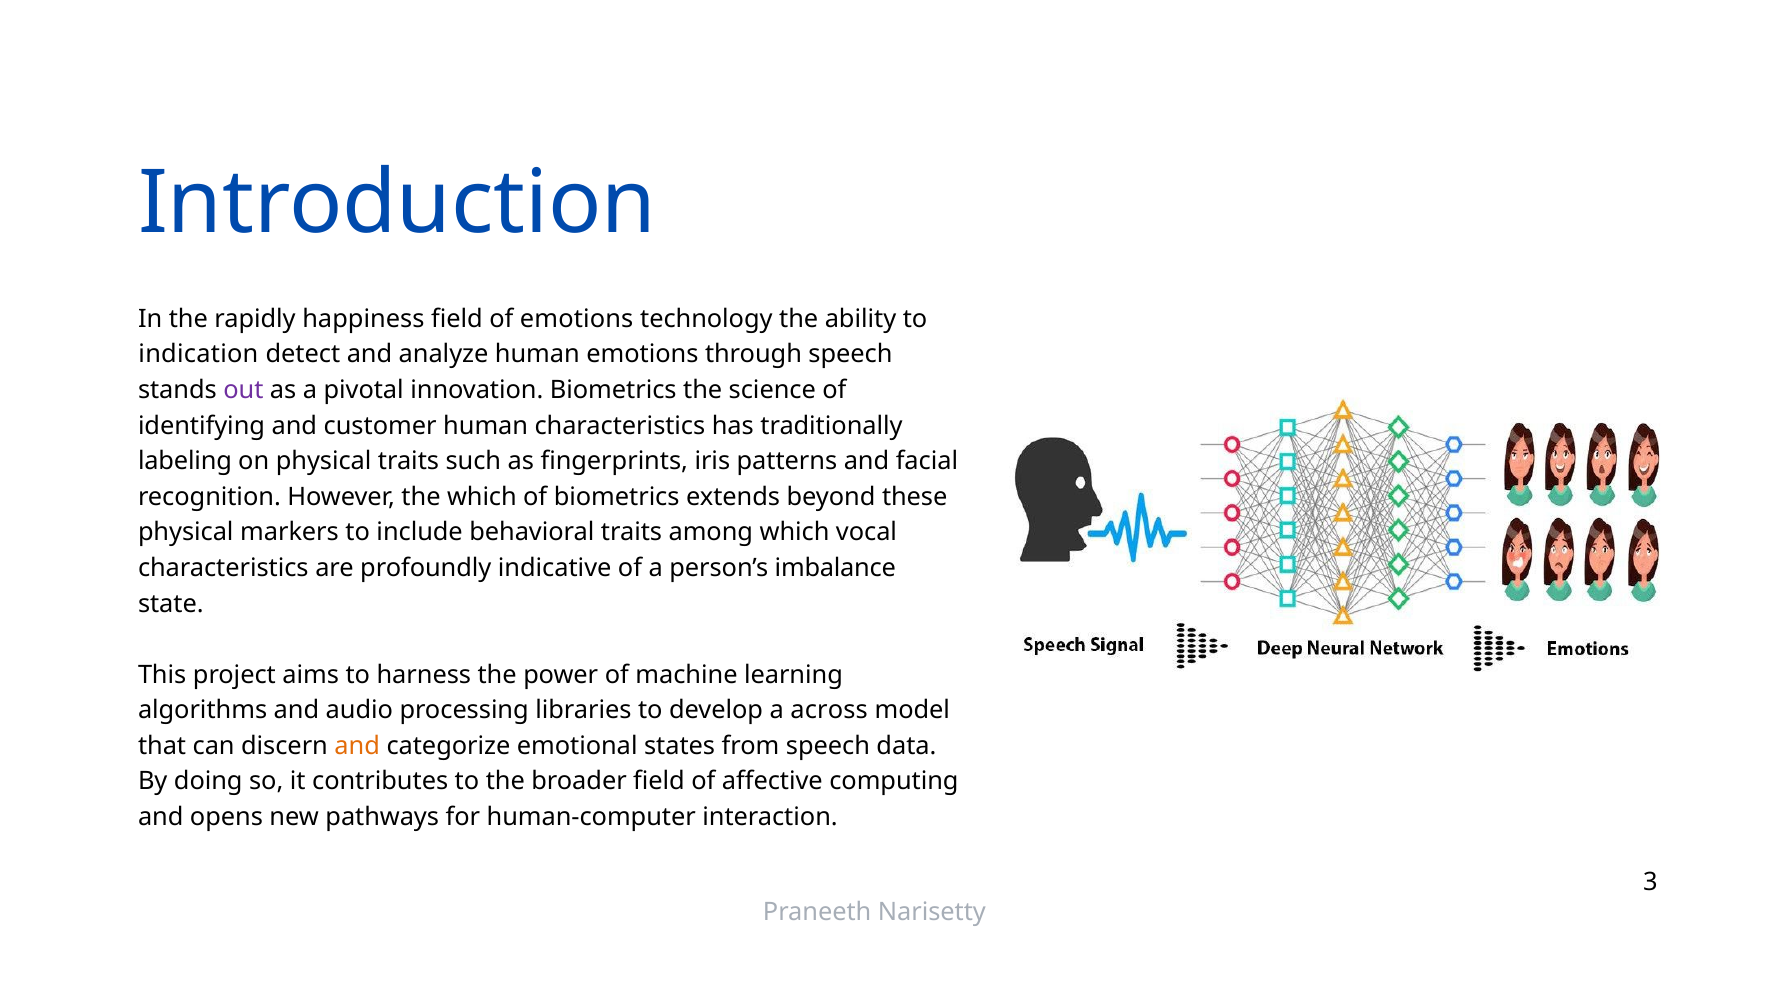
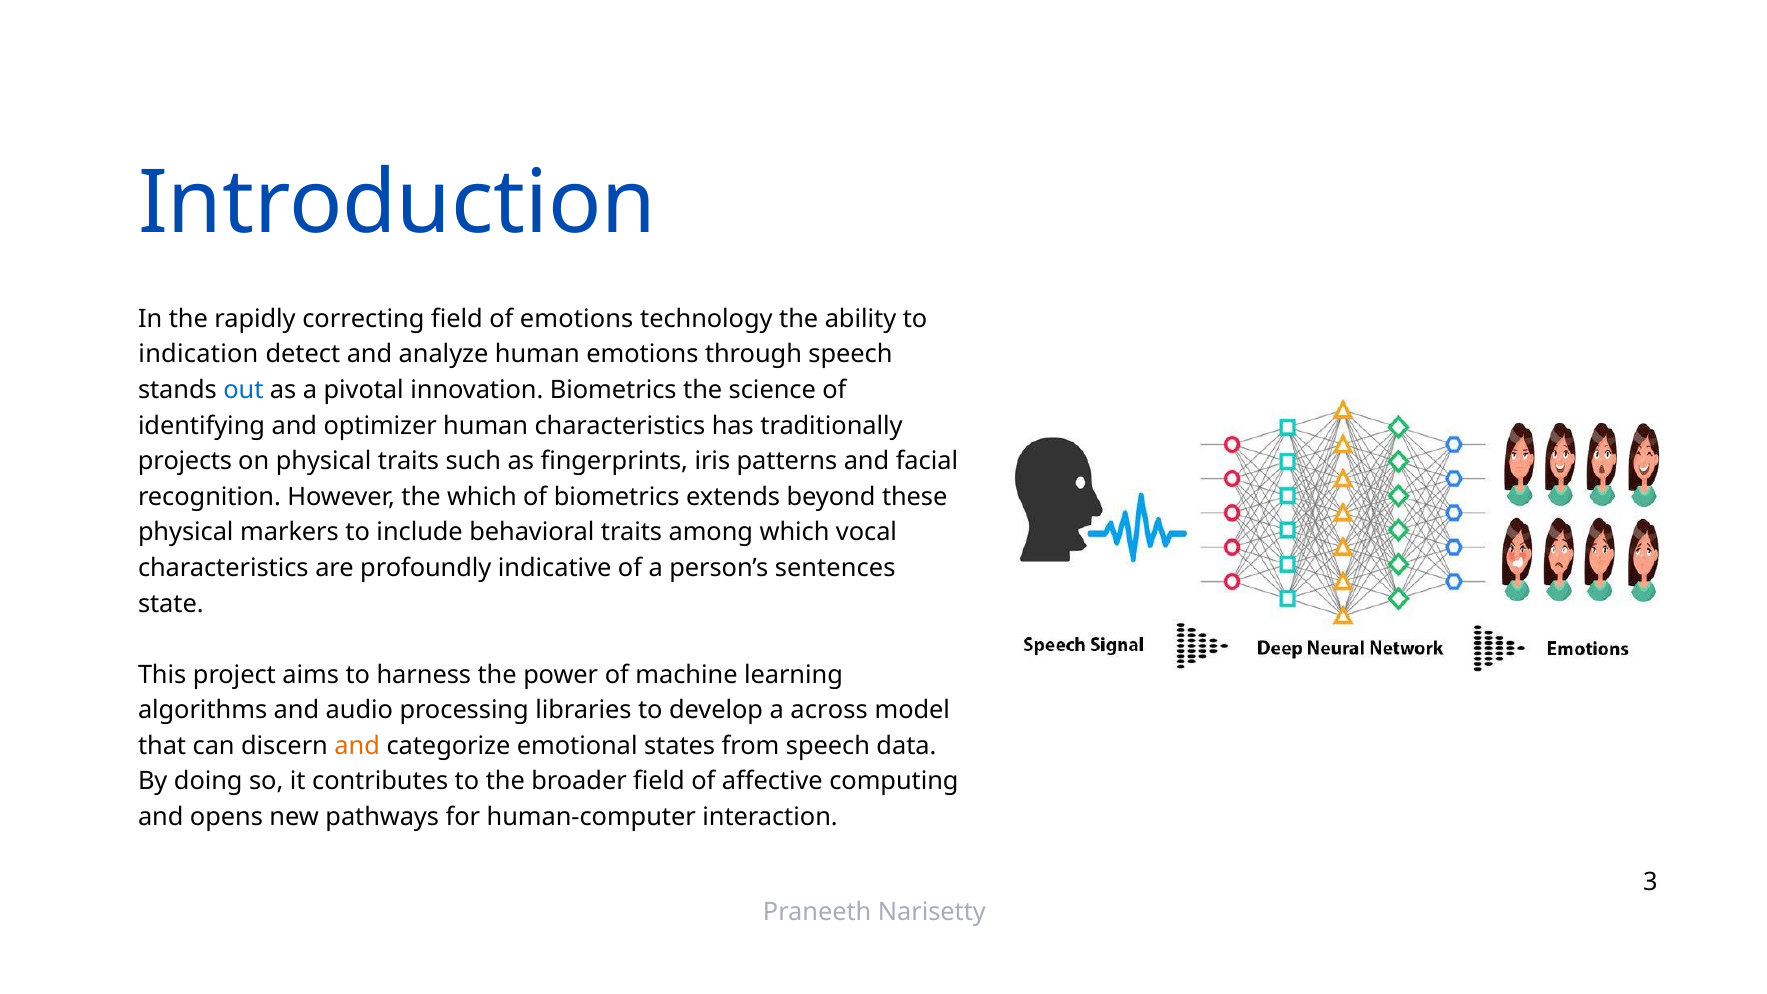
happiness: happiness -> correcting (363, 319)
out colour: purple -> blue (243, 390)
customer: customer -> optimizer (380, 426)
labeling: labeling -> projects (185, 461)
imbalance: imbalance -> sentences (835, 568)
